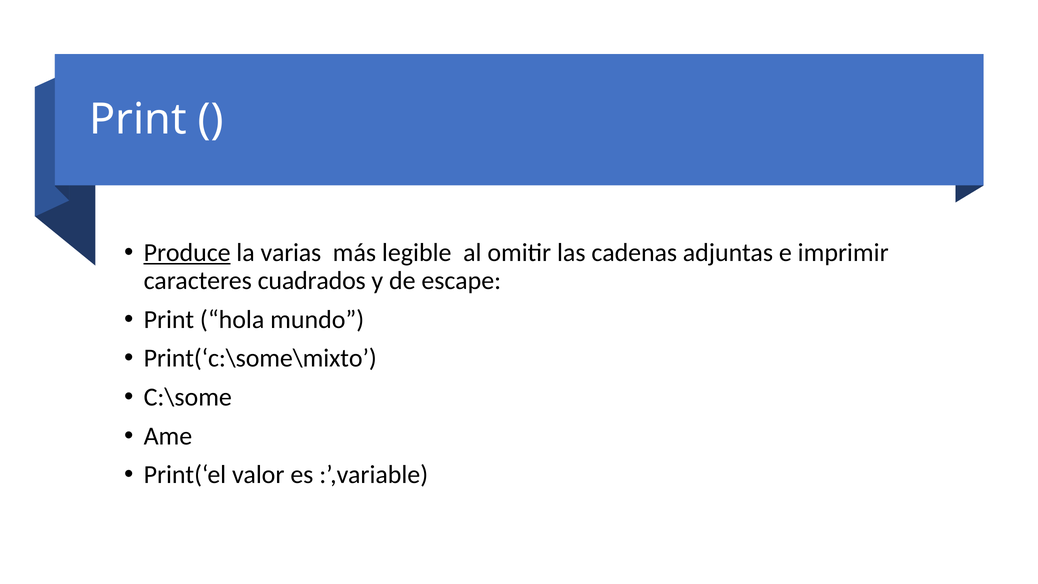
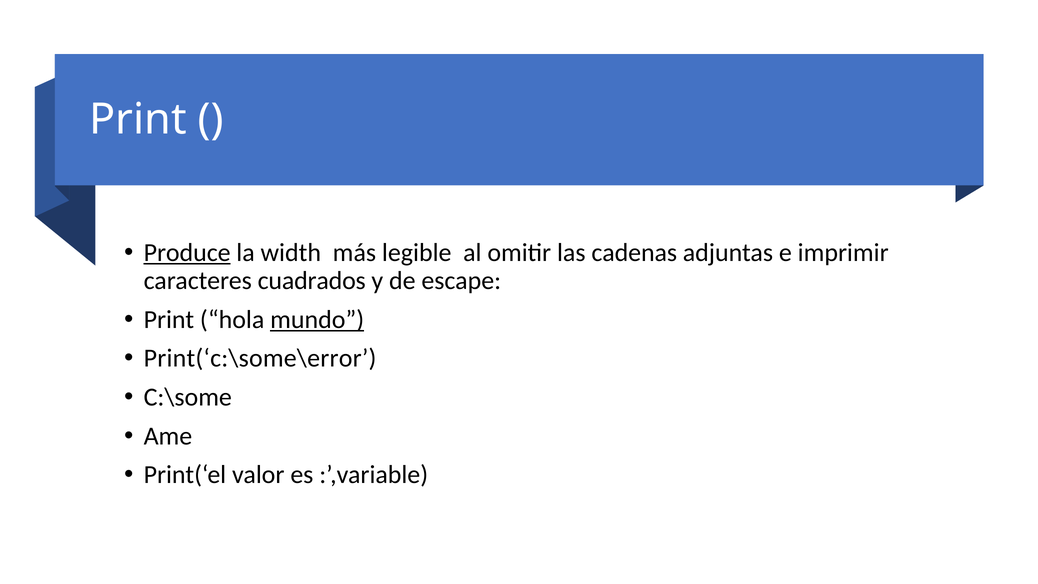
varias: varias -> width (291, 253)
mundo underline: none -> present (317, 319)
Print(‘c:\some\mixto: Print(‘c:\some\mixto -> Print(‘c:\some\error (260, 358)
